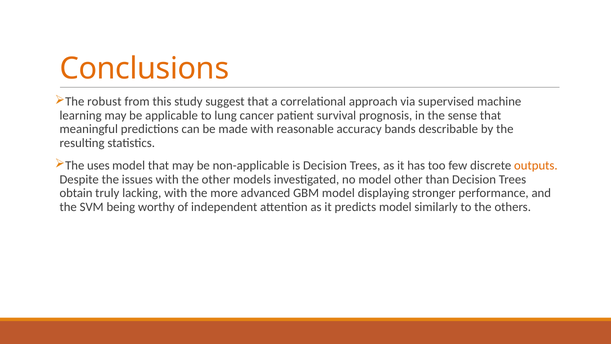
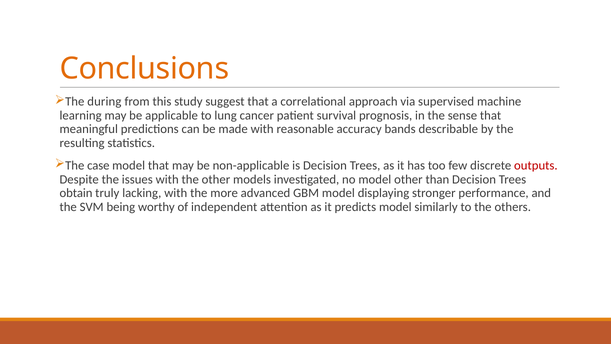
robust: robust -> during (104, 102)
uses: uses -> case (98, 165)
outputs colour: orange -> red (536, 165)
